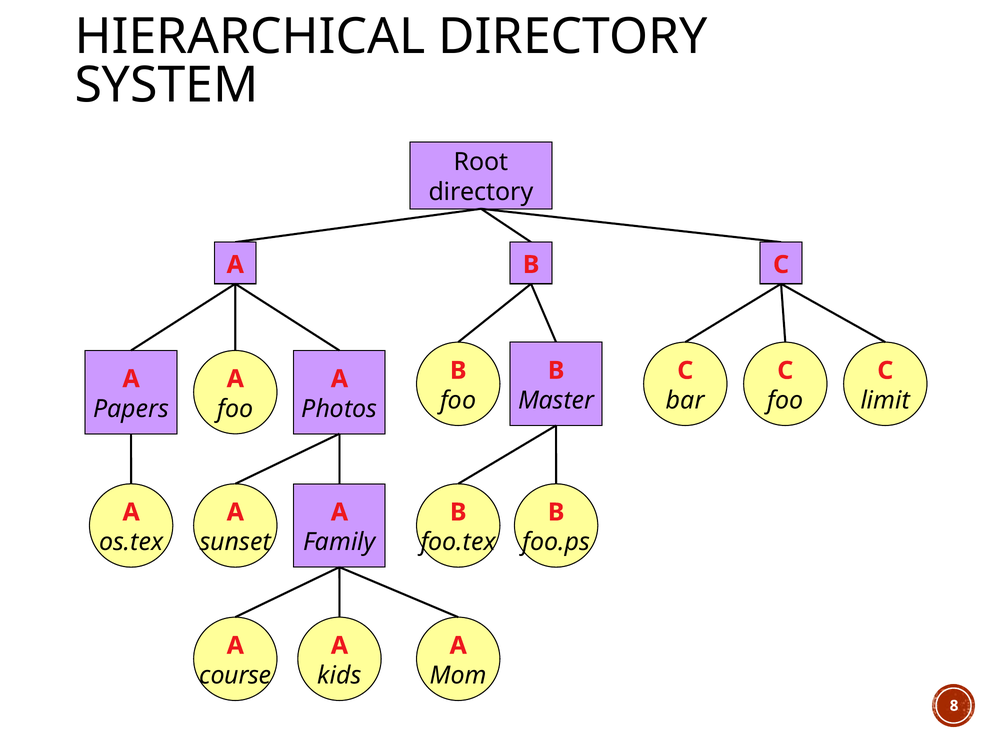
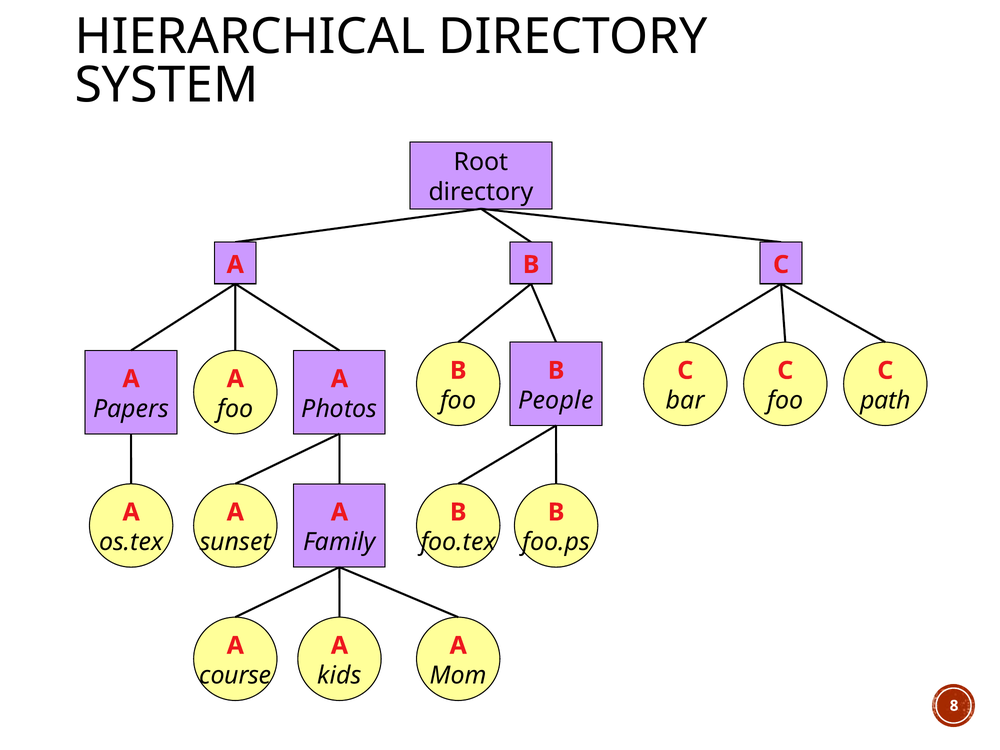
Master: Master -> People (556, 401)
limit: limit -> path (885, 401)
